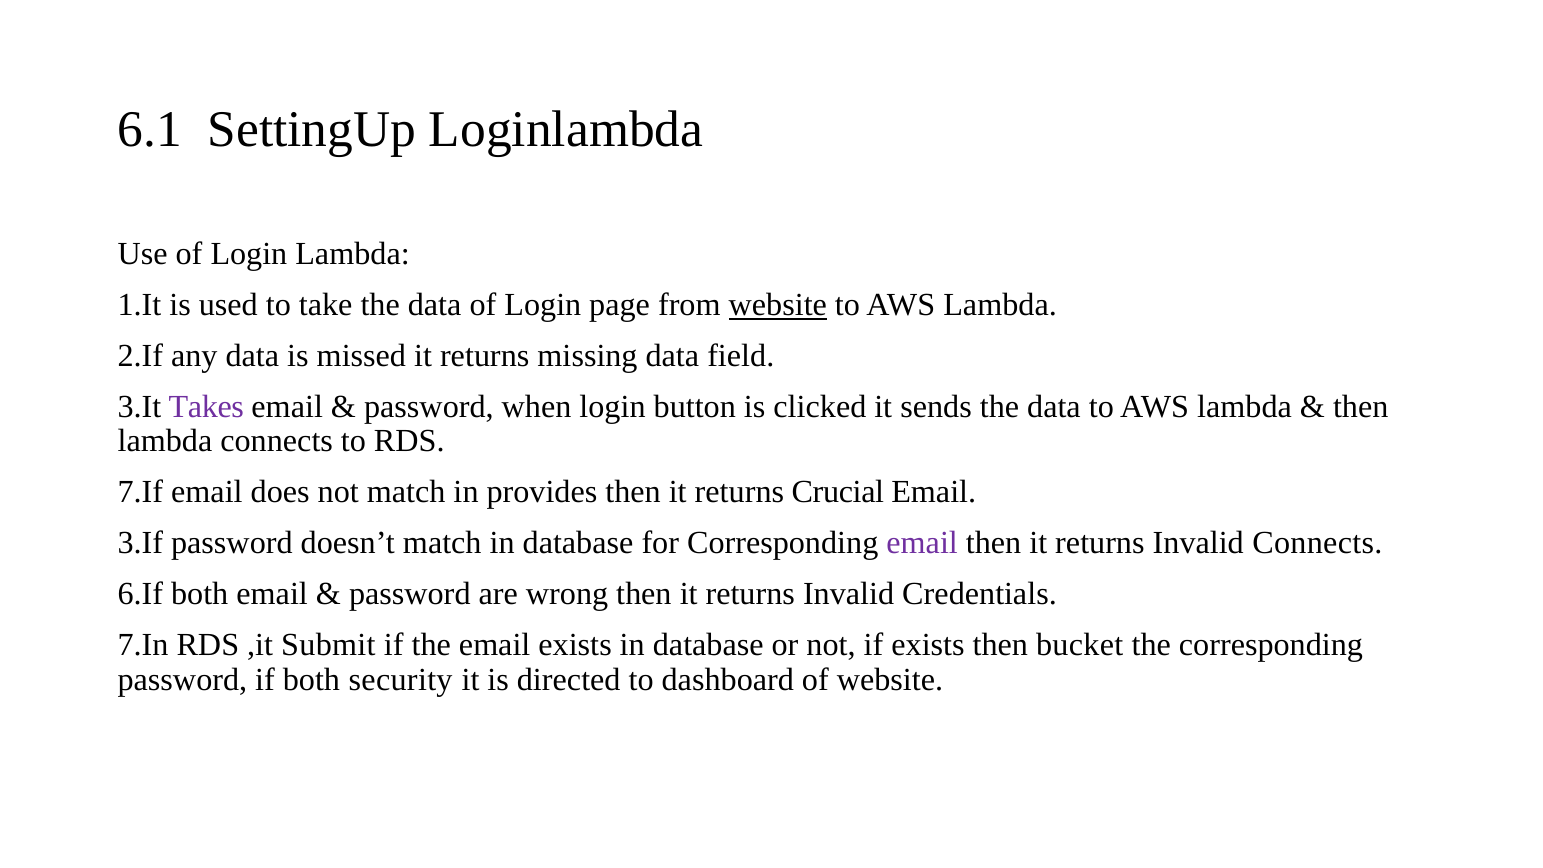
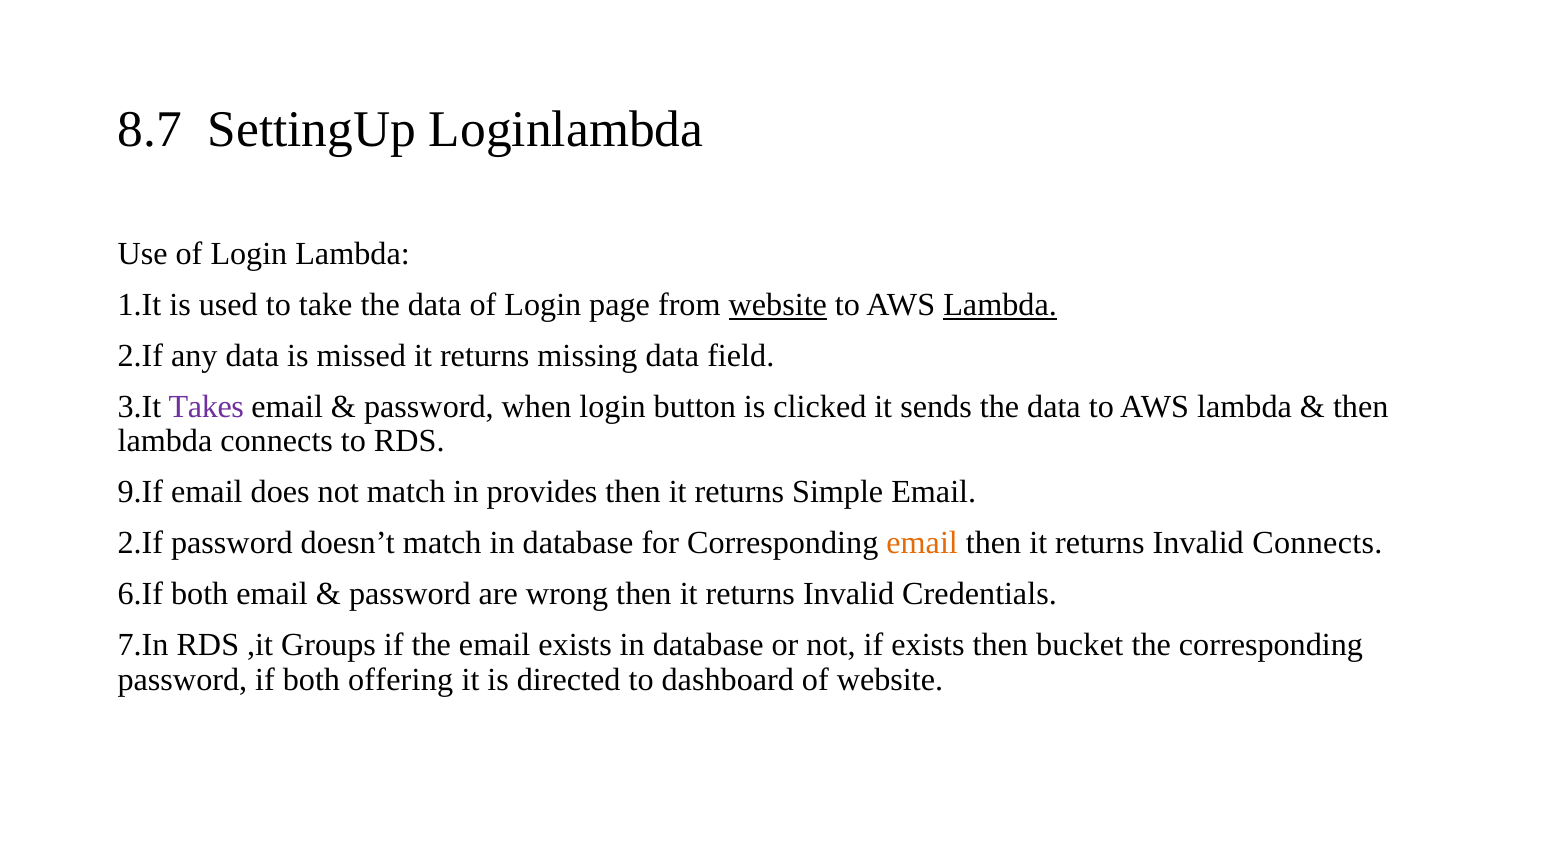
6.1: 6.1 -> 8.7 (150, 130)
Lambda underline: none -> present (1000, 305)
7.If: 7.If -> 9.If (140, 492)
Crucial: Crucial -> Simple (838, 492)
3.If: 3.If -> 2.If (140, 543)
email colour: purple -> orange (922, 543)
Submit: Submit -> Groups (329, 645)
security: security -> offering (401, 679)
